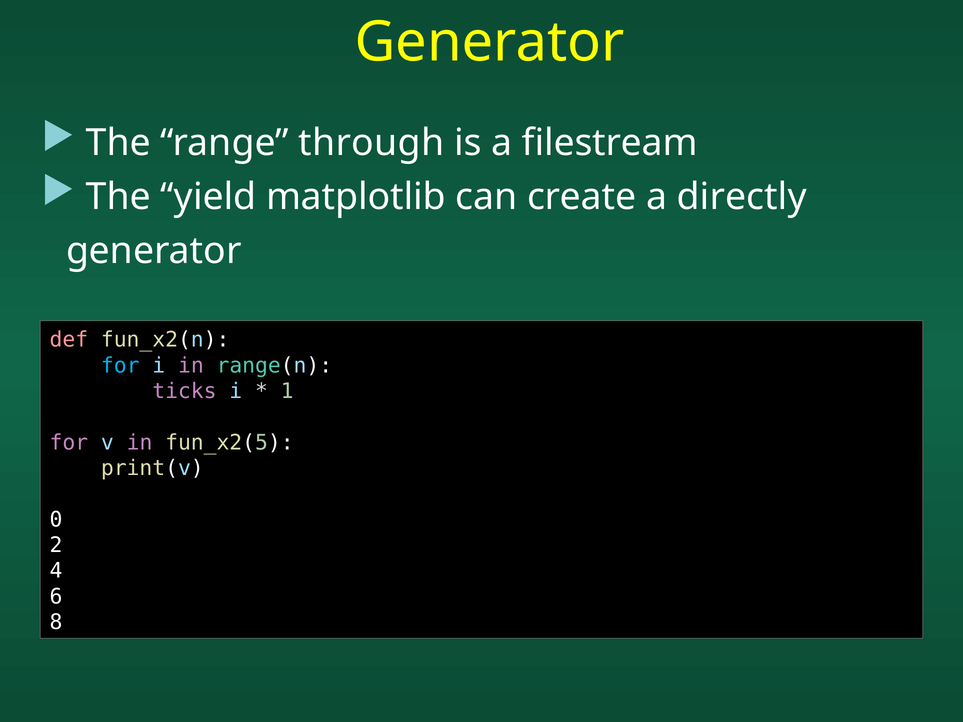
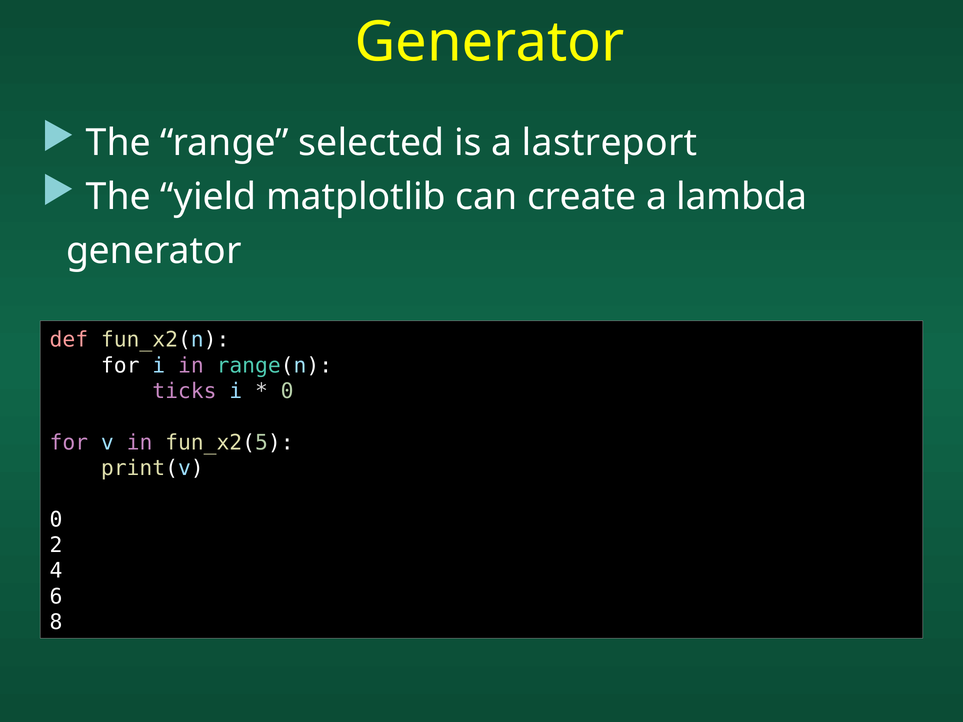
through: through -> selected (371, 143)
filestream: filestream -> lastreport (610, 143)
directly: directly -> lambda (742, 197)
for colour: light blue -> white (120, 366)
1: 1 -> 0 (287, 391)
